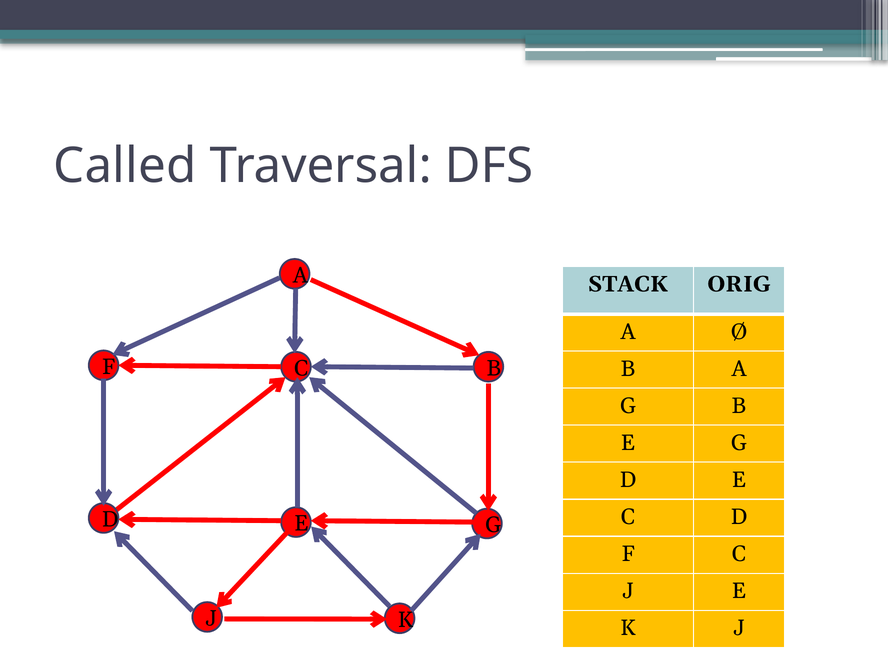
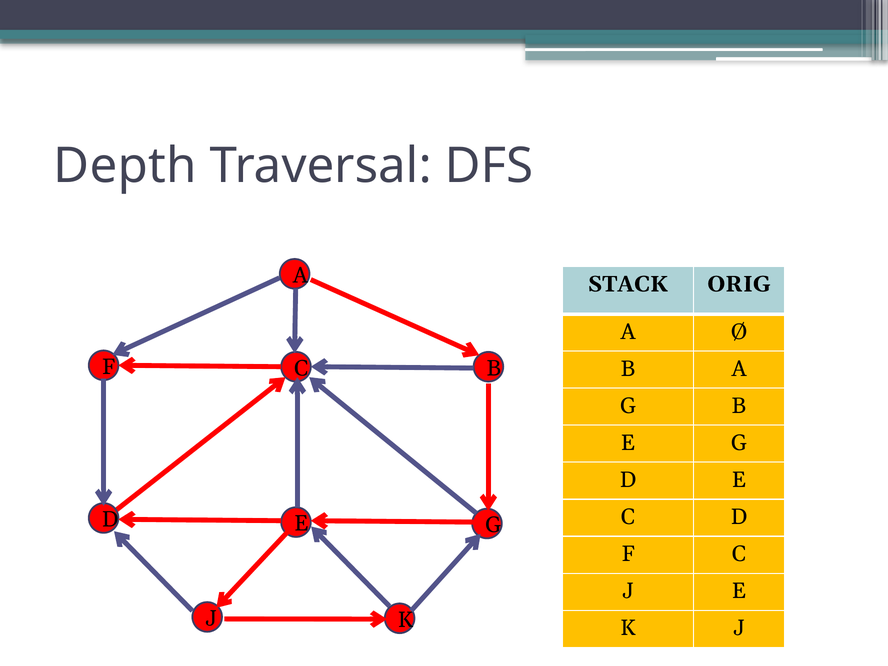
Called: Called -> Depth (125, 166)
